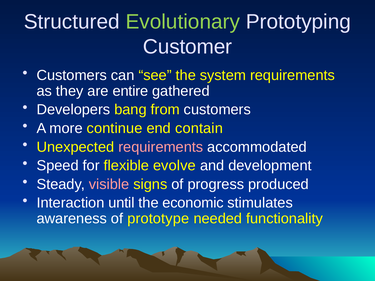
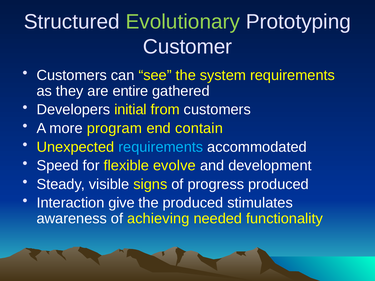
bang: bang -> initial (130, 110)
continue: continue -> program (115, 128)
requirements colour: pink -> light blue (161, 147)
visible colour: pink -> white (109, 184)
until: until -> give (121, 203)
the economic: economic -> produced (193, 203)
prototype: prototype -> achieving (158, 219)
